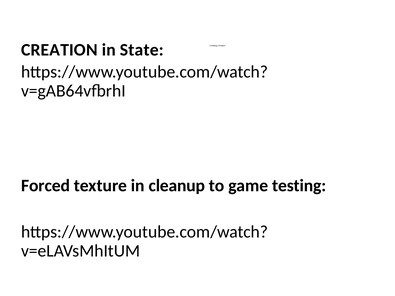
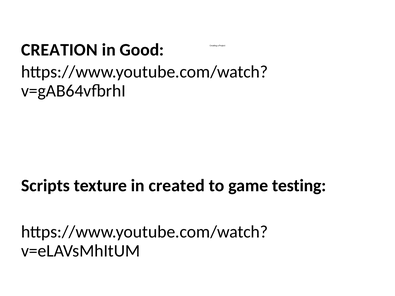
State: State -> Good (142, 50)
Forced: Forced -> Scripts (46, 186)
cleanup: cleanup -> created (177, 186)
